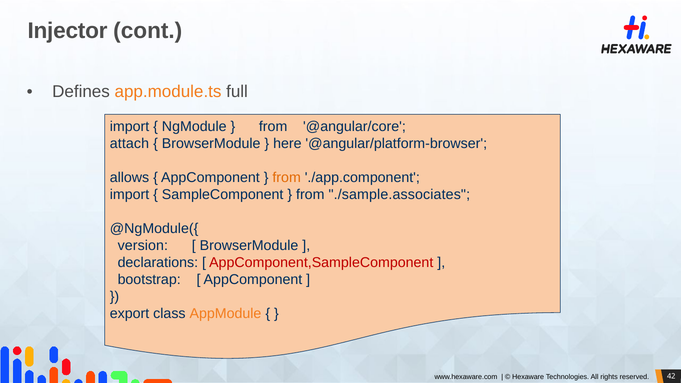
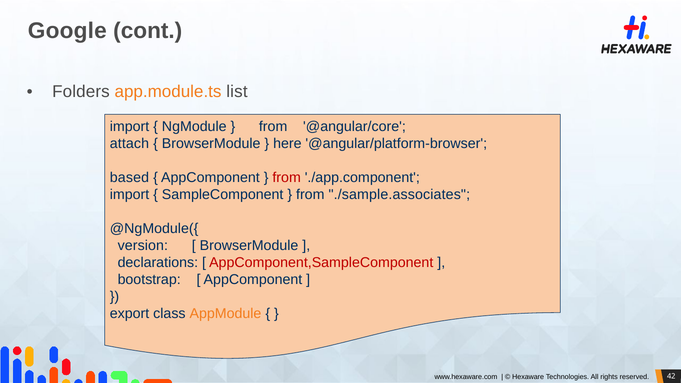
Injector: Injector -> Google (67, 31)
Defines: Defines -> Folders (81, 92)
full: full -> list (237, 92)
allows: allows -> based (129, 178)
from colour: orange -> red (287, 178)
